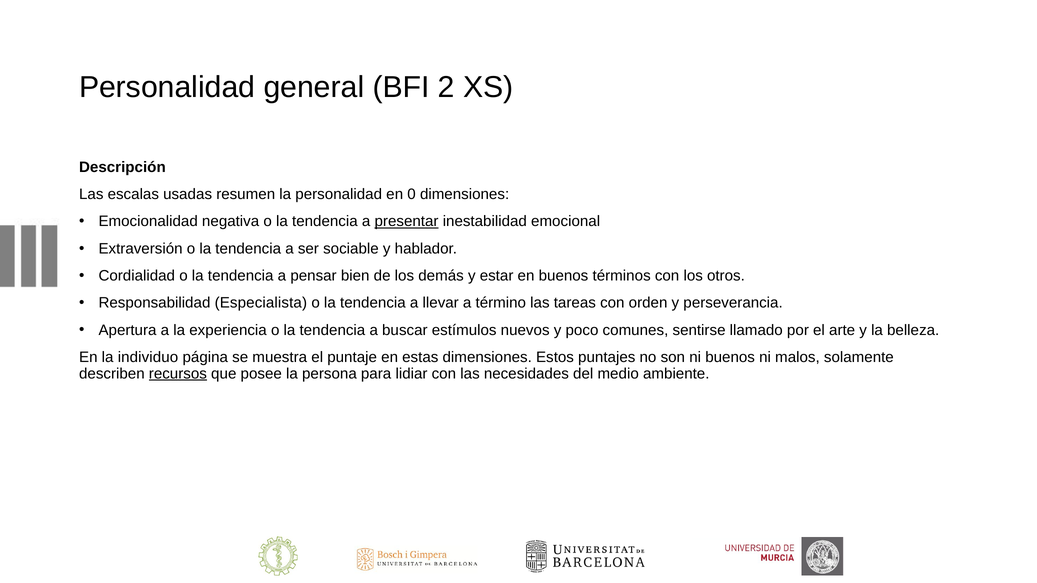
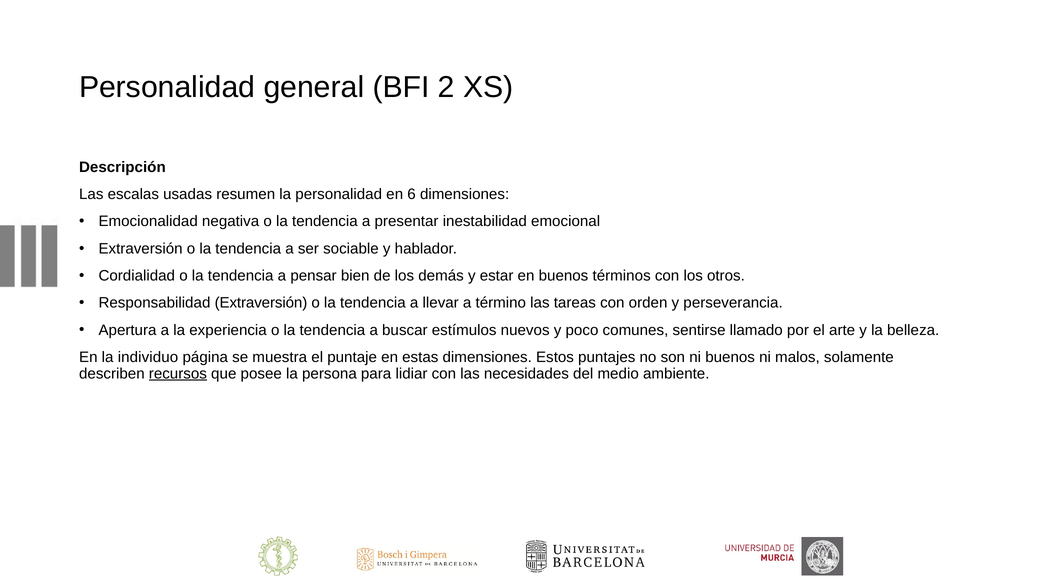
0: 0 -> 6 (412, 194)
presentar underline: present -> none (407, 222)
Responsabilidad Especialista: Especialista -> Extraversión (261, 303)
